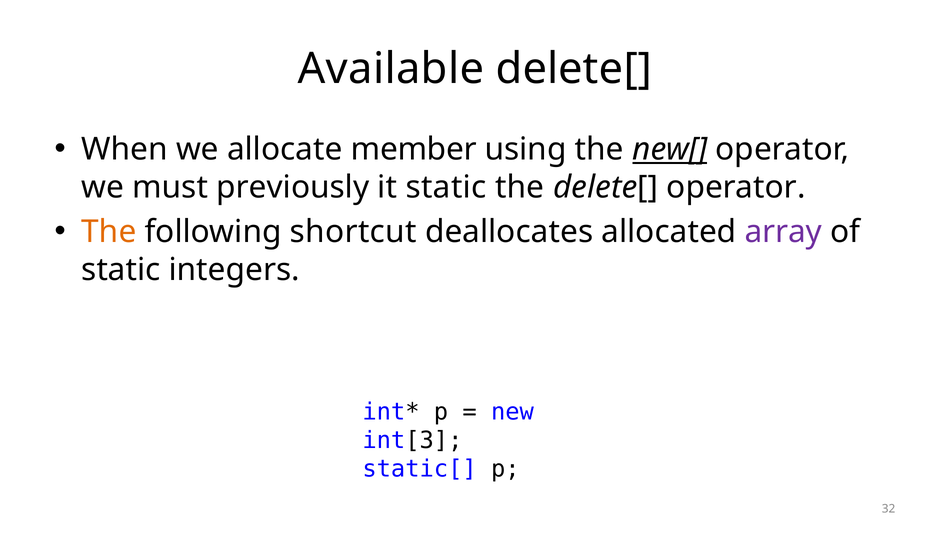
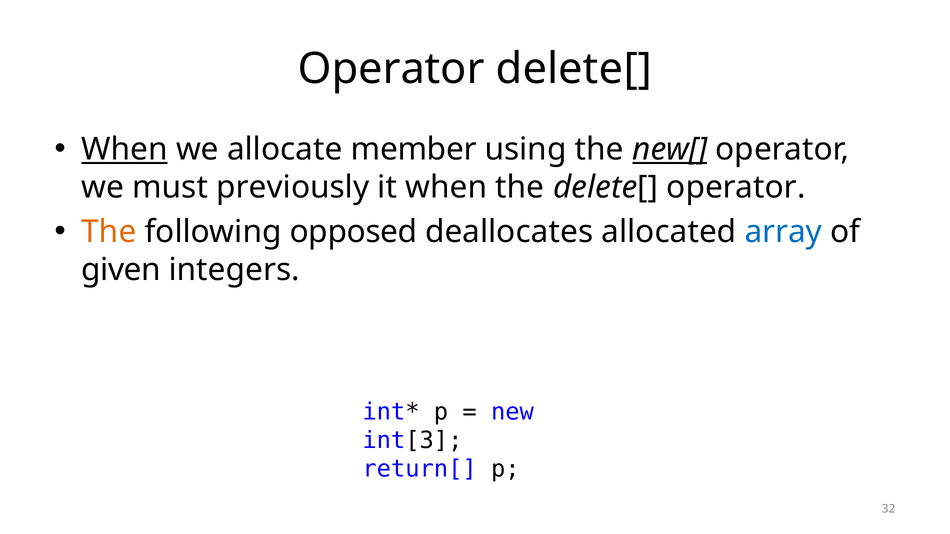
Available: Available -> Operator (391, 69)
When underline: none -> present (125, 149)
it static: static -> when (446, 188)
shortcut: shortcut -> opposed (354, 232)
array colour: purple -> blue (783, 232)
static: static -> given (121, 270)
static[: static[ -> return[ (420, 469)
